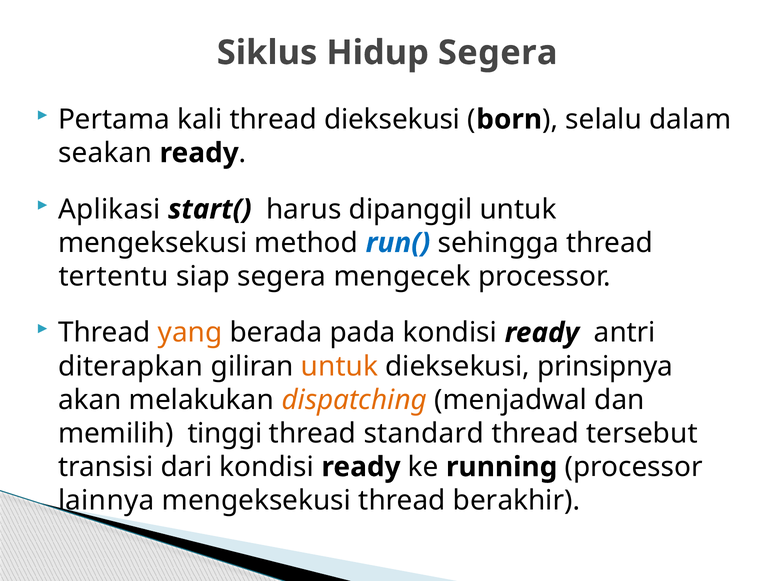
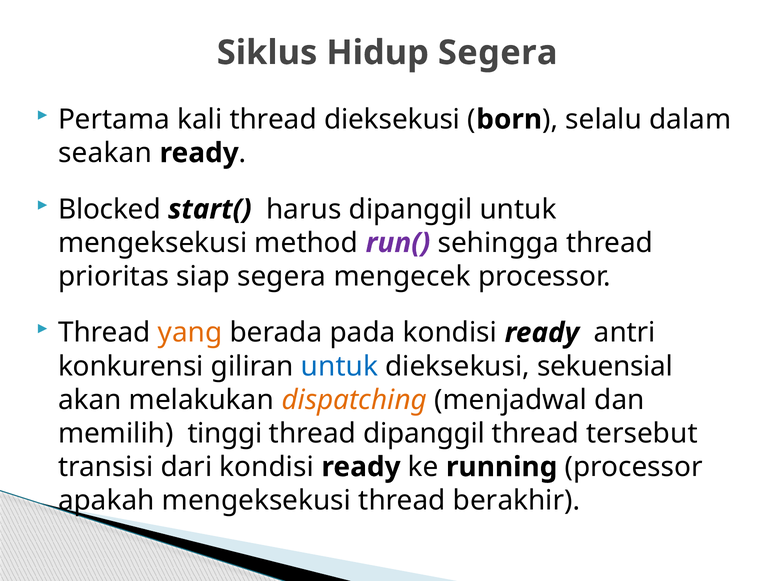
Aplikasi: Aplikasi -> Blocked (109, 209)
run( colour: blue -> purple (398, 243)
tertentu: tertentu -> prioritas (114, 277)
diterapkan: diterapkan -> konkurensi (131, 366)
untuk colour: orange -> blue (339, 366)
prinsipnya: prinsipnya -> sekuensial (605, 366)
thread standard: standard -> dipanggil (424, 434)
lainnya: lainnya -> apakah (106, 501)
